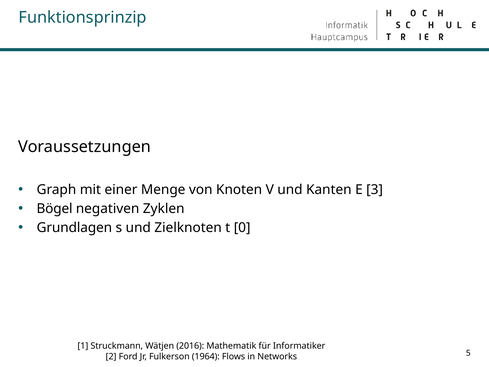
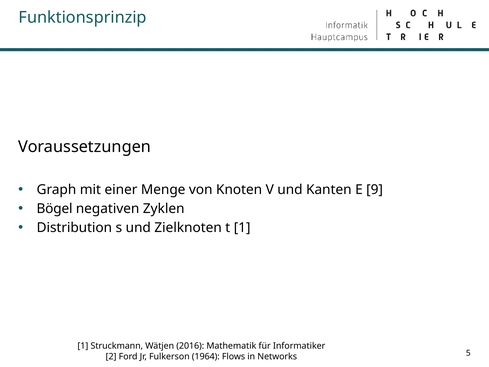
3: 3 -> 9 (375, 190)
Grundlagen: Grundlagen -> Distribution (74, 228)
t 0: 0 -> 1 (242, 228)
